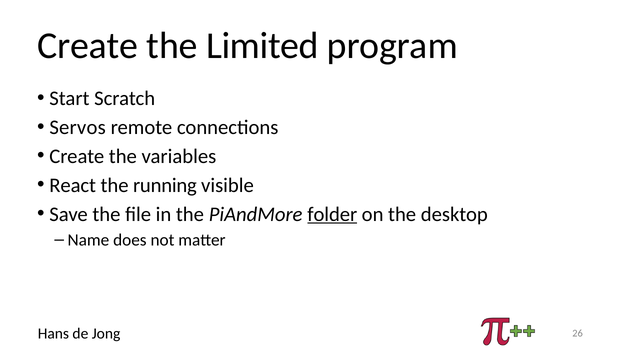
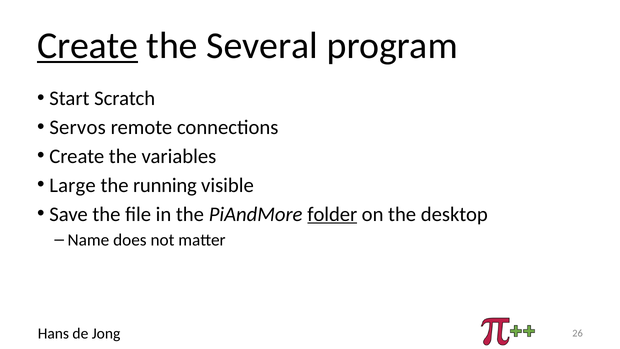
Create underline: none -> present (88, 46)
Limited: Limited -> Several (262, 46)
React: React -> Large (73, 185)
